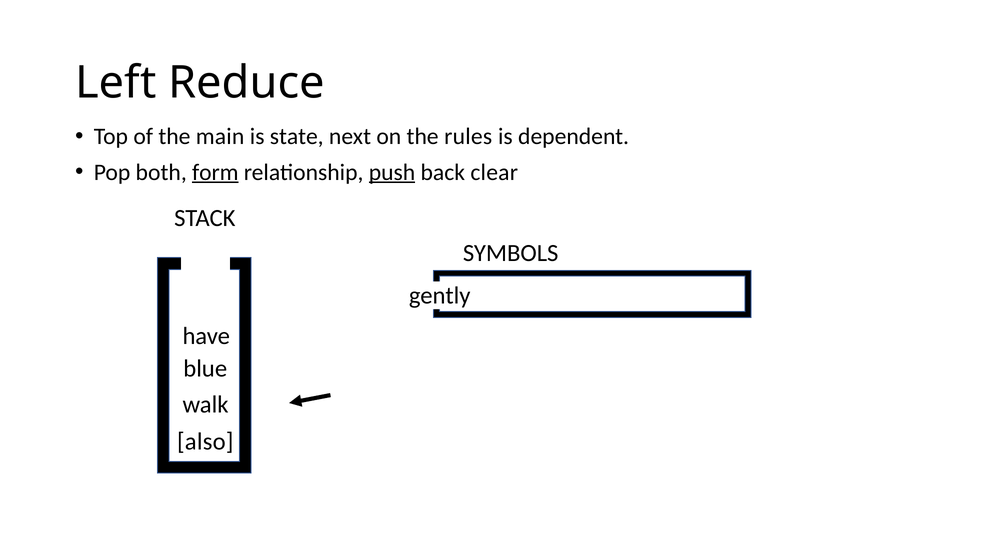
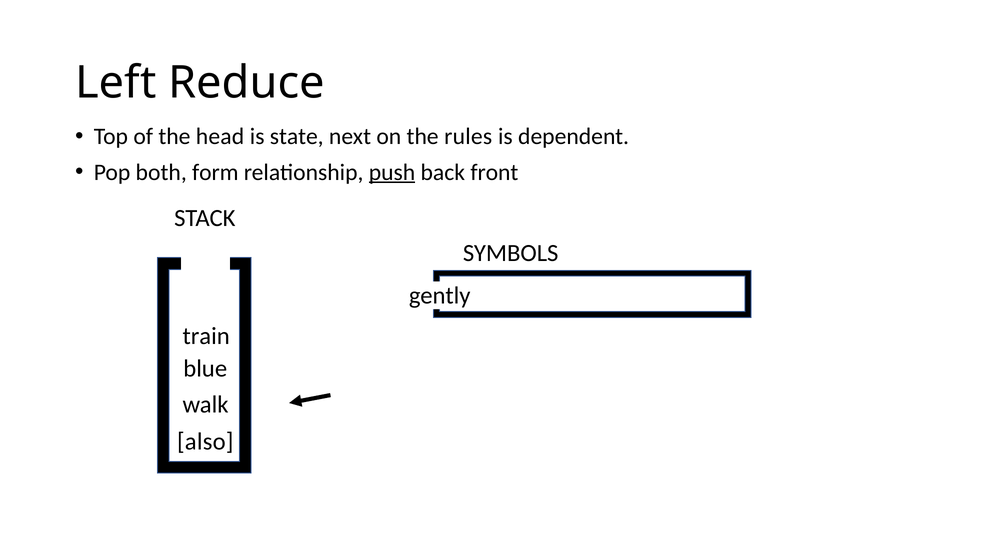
main: main -> head (220, 136)
form underline: present -> none (215, 172)
clear: clear -> front (494, 172)
have: have -> train (206, 336)
